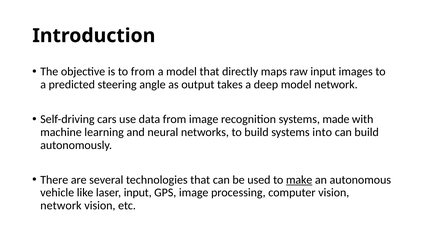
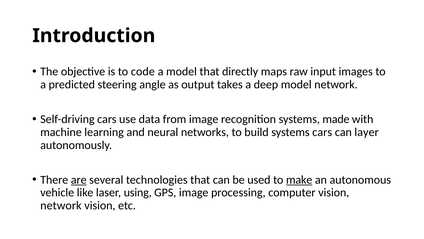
to from: from -> code (143, 71)
systems into: into -> cars (322, 132)
can build: build -> layer (367, 132)
are underline: none -> present (79, 179)
laser input: input -> using (138, 192)
